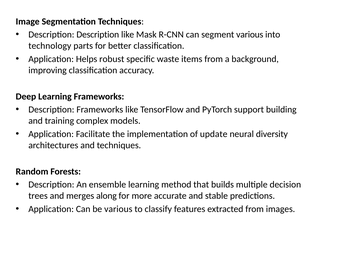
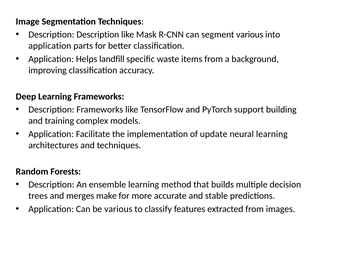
technology: technology -> application (50, 46)
robust: robust -> landfill (112, 59)
neural diversity: diversity -> learning (272, 134)
along: along -> make (106, 196)
